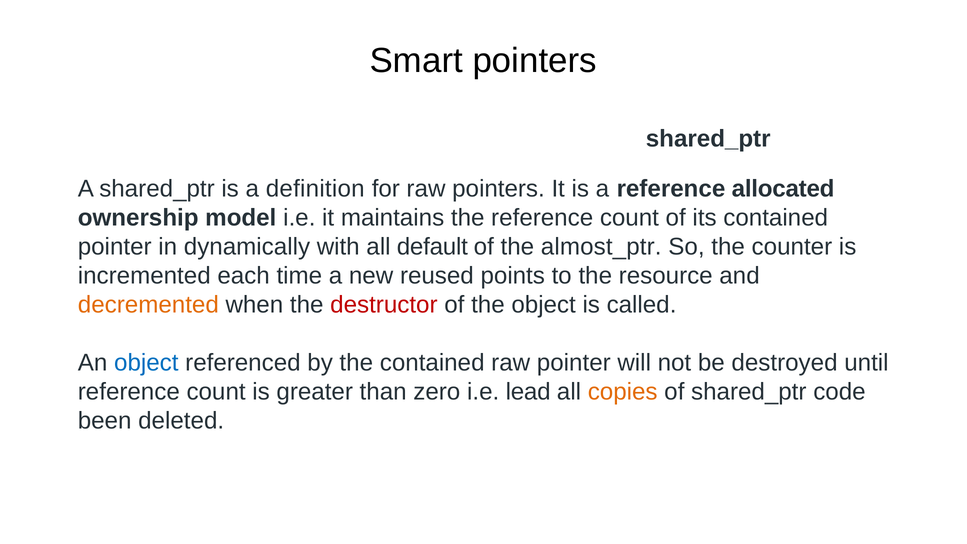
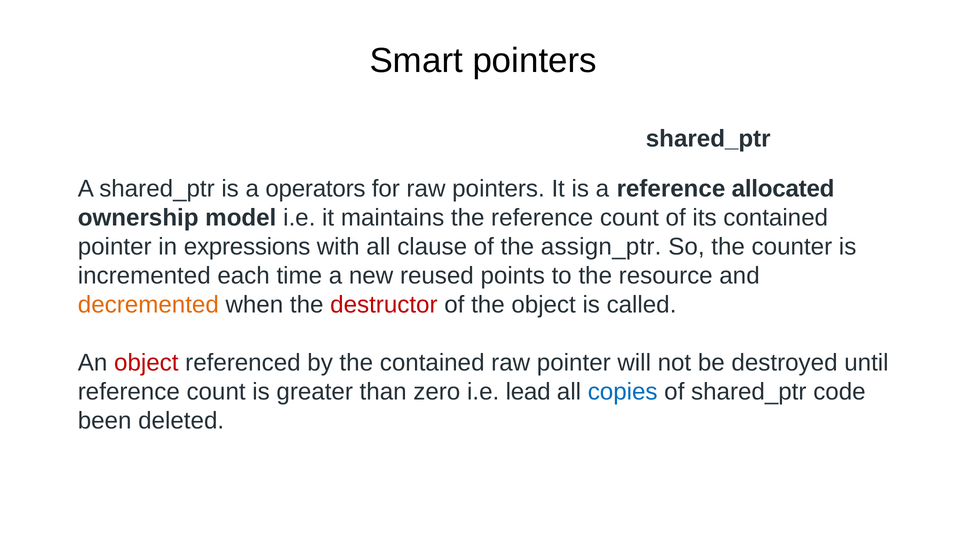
definition: definition -> operators (315, 189)
dynamically: dynamically -> expressions (247, 247)
default: default -> clause (432, 247)
almost_ptr: almost_ptr -> assign_ptr (601, 247)
object colour: blue -> red (146, 363)
copies colour: orange -> blue (623, 392)
